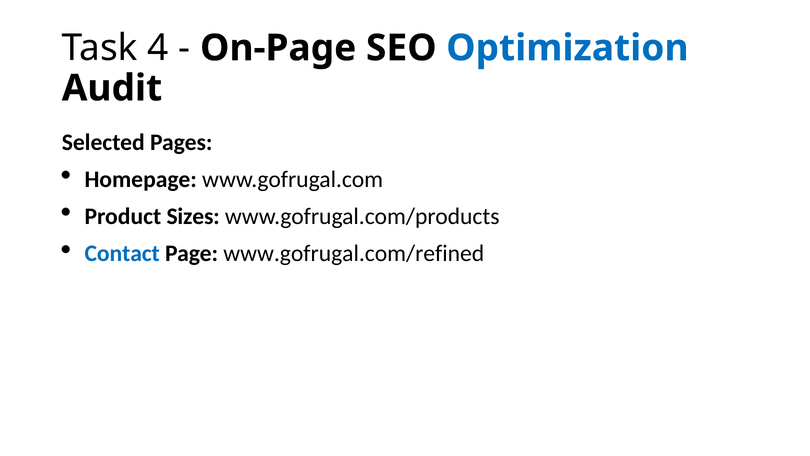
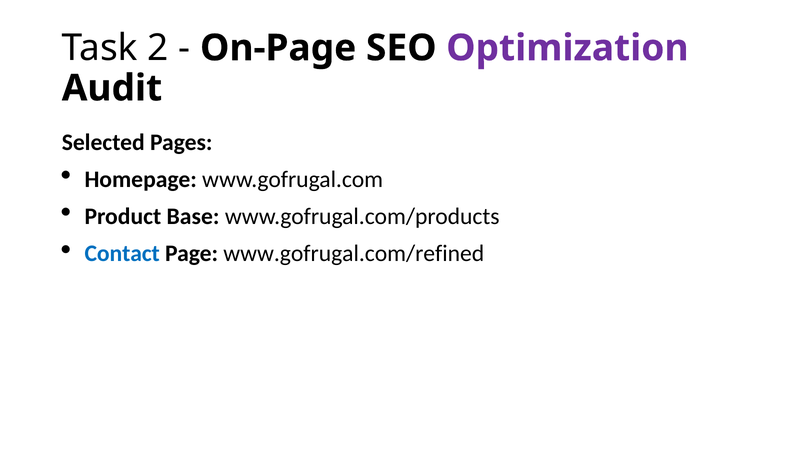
4: 4 -> 2 (158, 48)
Optimization colour: blue -> purple (567, 48)
Sizes: Sizes -> Base (193, 216)
